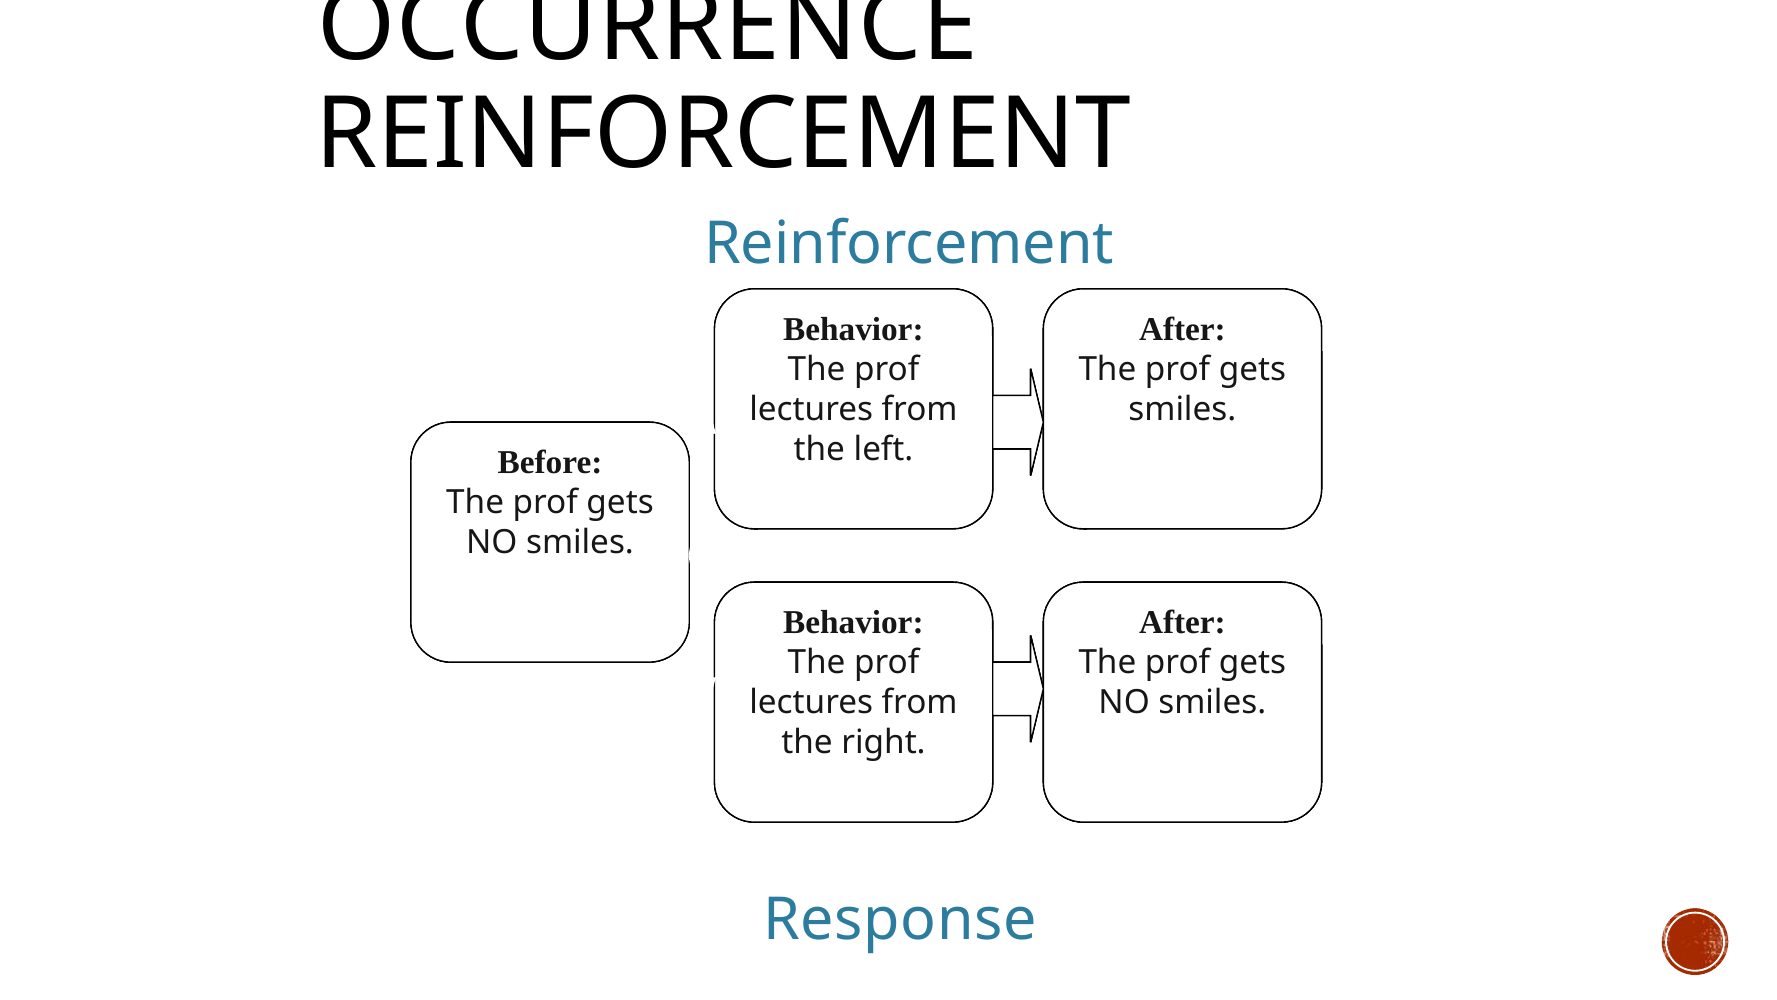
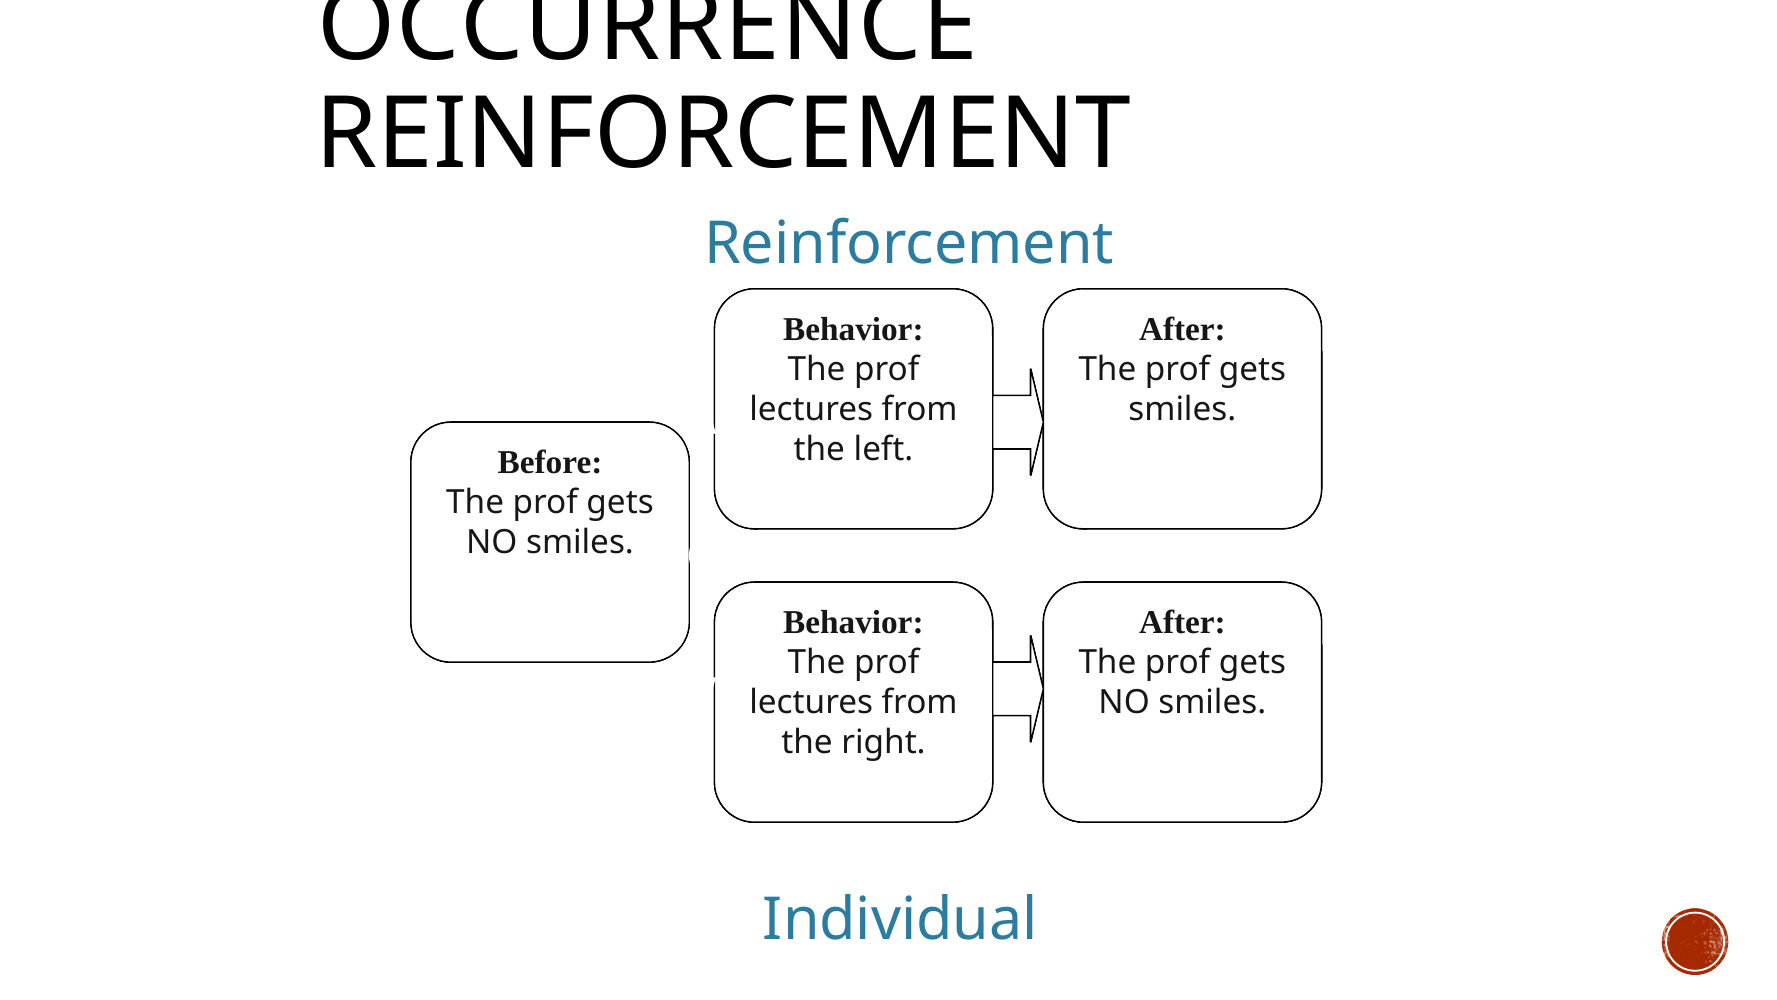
Response: Response -> Individual (901, 919)
